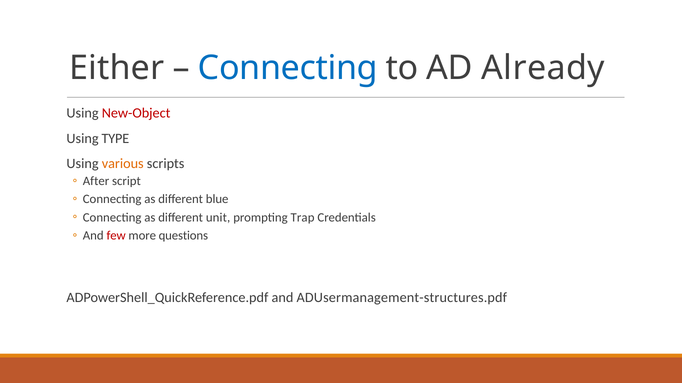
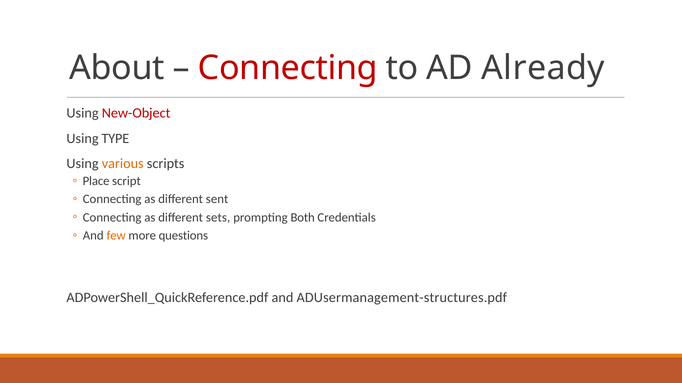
Either: Either -> About (117, 68)
Connecting colour: blue -> red (288, 68)
After: After -> Place (96, 181)
blue: blue -> sent (217, 200)
unit: unit -> sets (218, 218)
Trap: Trap -> Both (303, 218)
few colour: red -> orange (116, 236)
